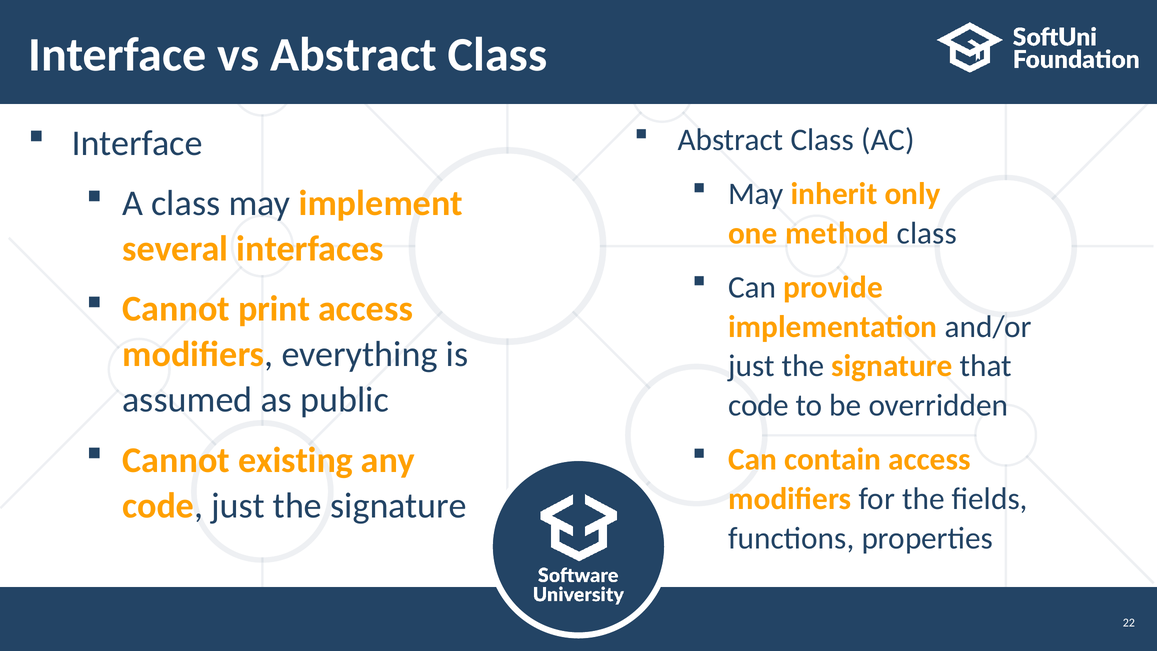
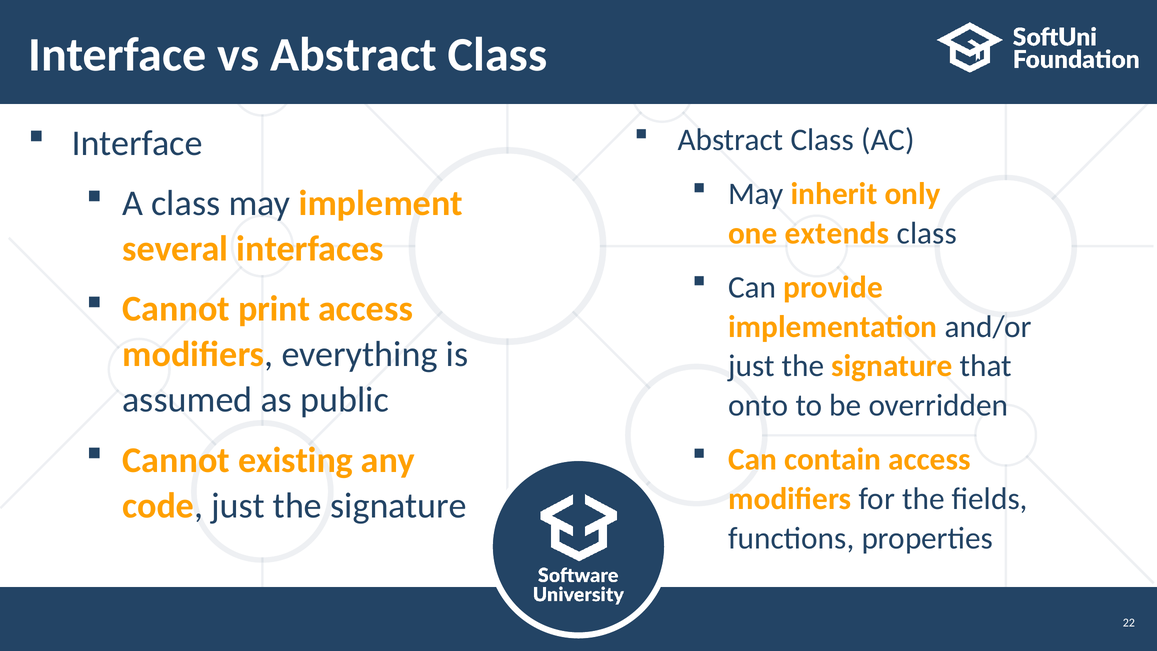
method: method -> extends (837, 233)
code: code -> onto (758, 406)
